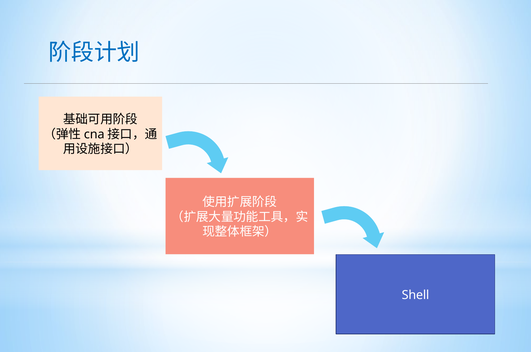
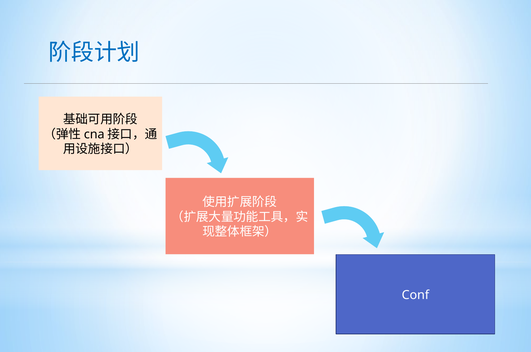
Shell: Shell -> Conf (415, 295)
